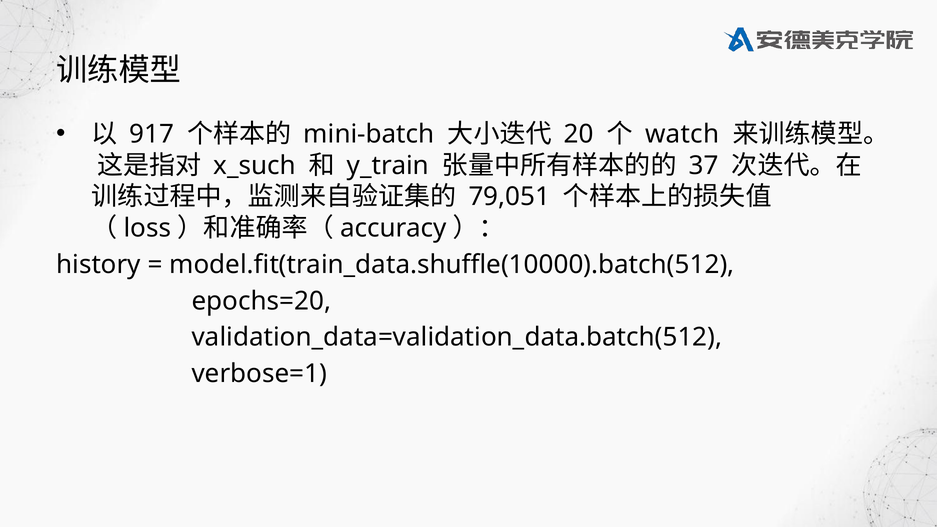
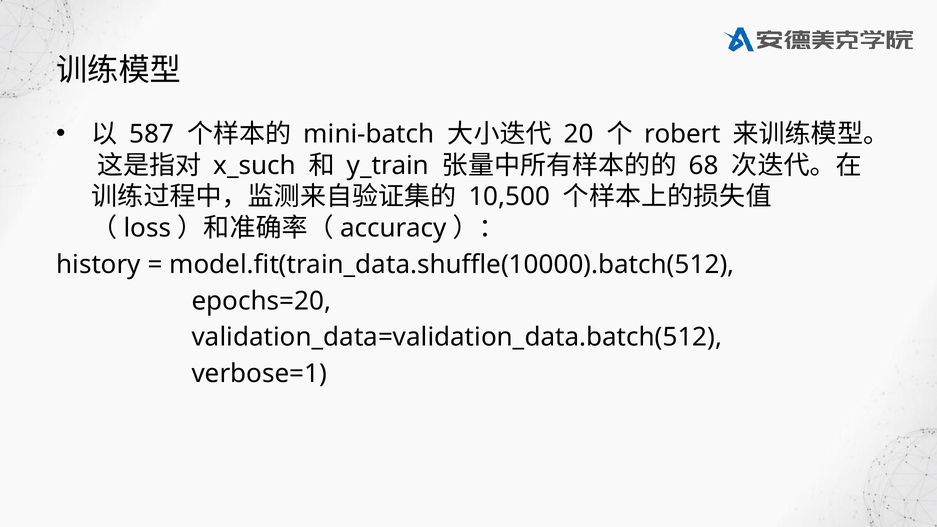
917: 917 -> 587 (152, 134)
watch: watch -> robert (682, 134)
37: 37 -> 68 (704, 166)
79,051: 79,051 -> 10,500 (509, 197)
